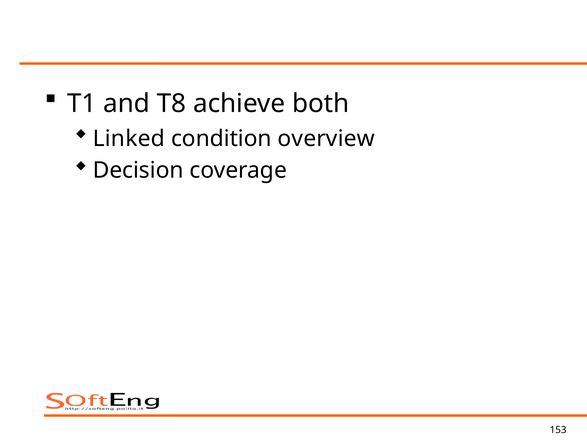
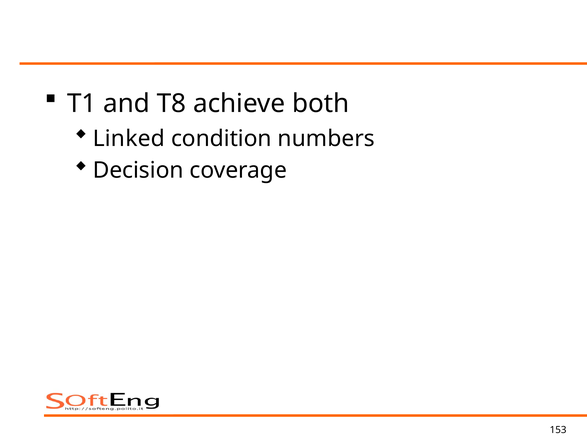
overview: overview -> numbers (326, 139)
